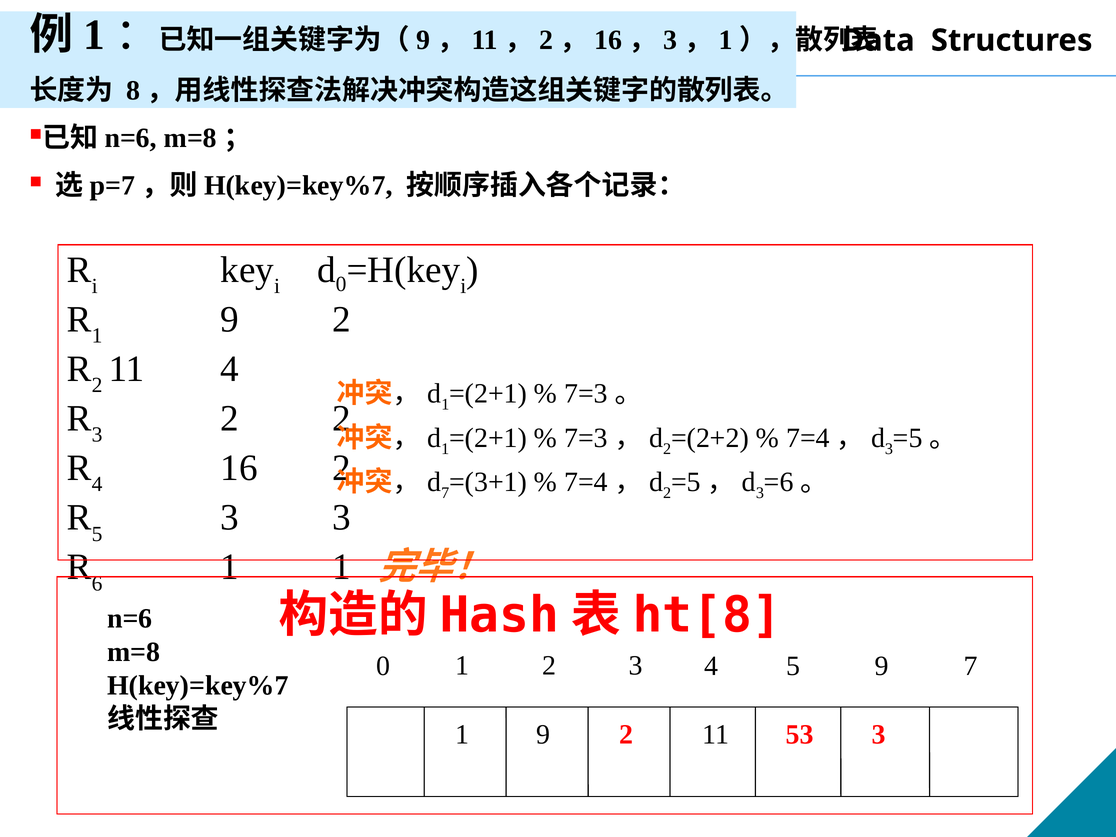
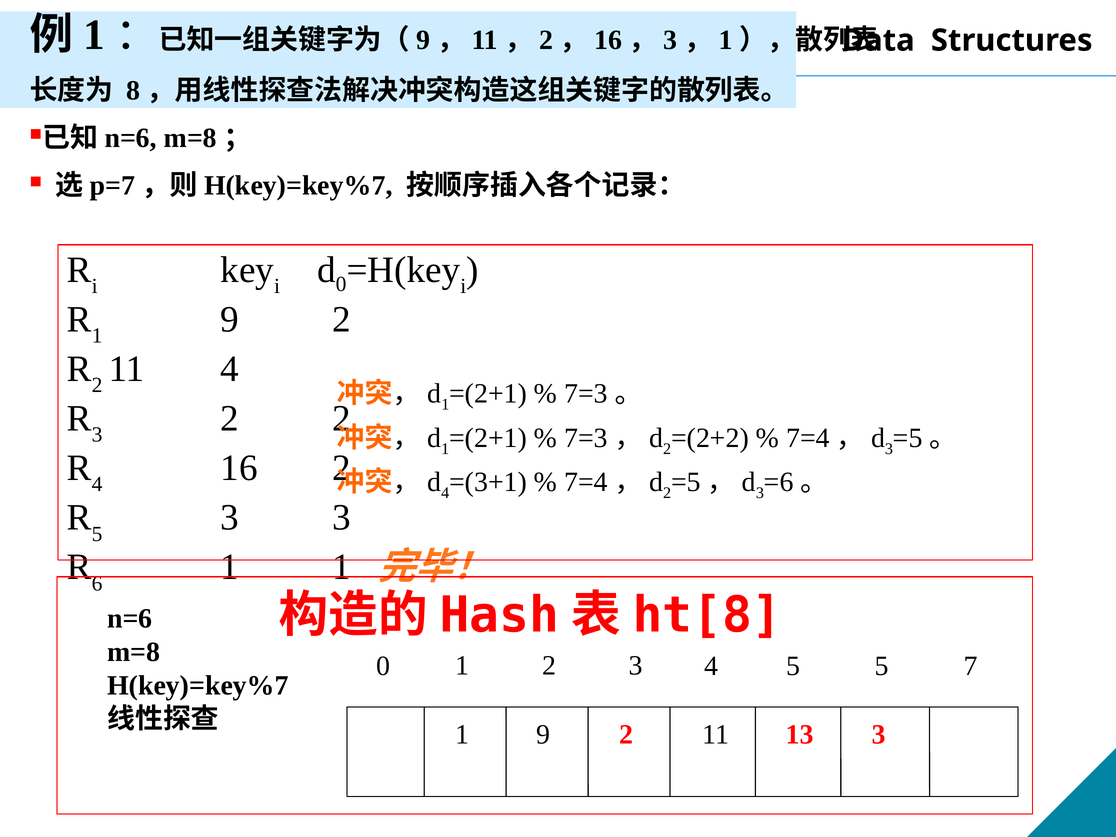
7: 7 -> 4 (445, 493)
5 9: 9 -> 5 (882, 666)
53: 53 -> 13 (800, 735)
